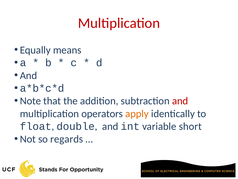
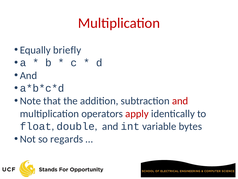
means: means -> briefly (67, 50)
apply colour: orange -> red (137, 113)
short: short -> bytes (190, 126)
